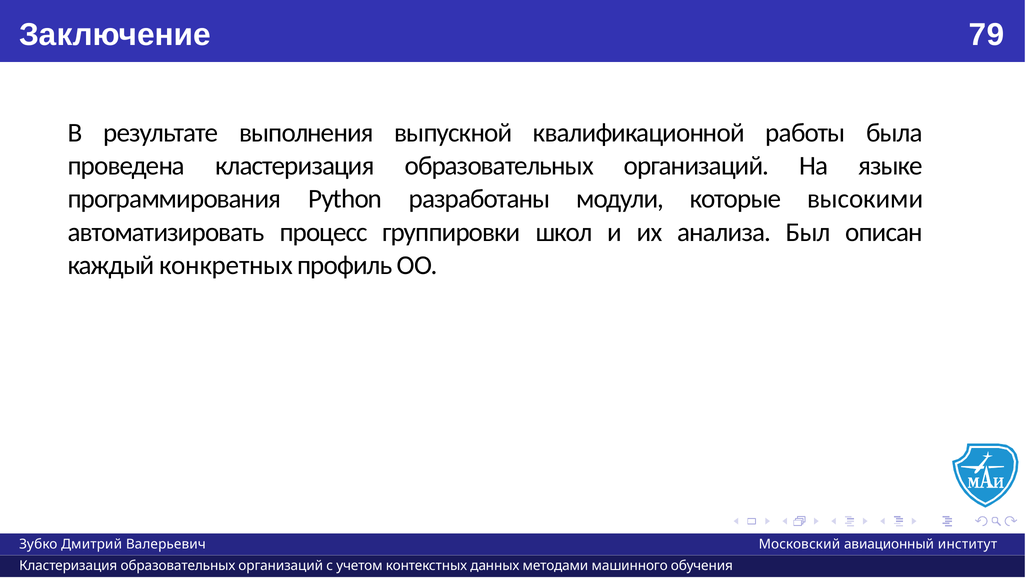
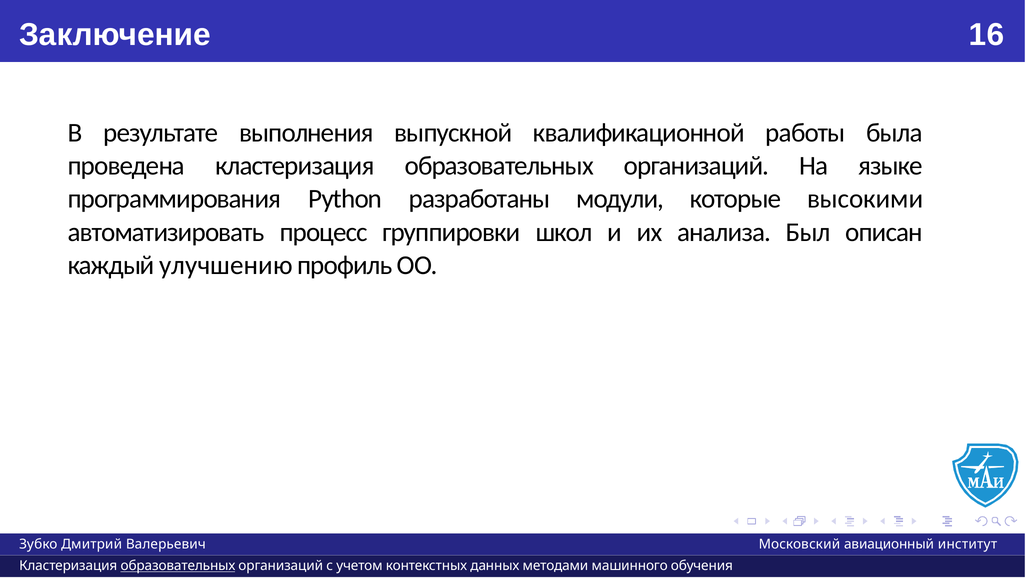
79: 79 -> 16 (986, 35)
конкретных: конкретных -> улучшению (226, 265)
образовательных underline: none -> present (178, 565)
